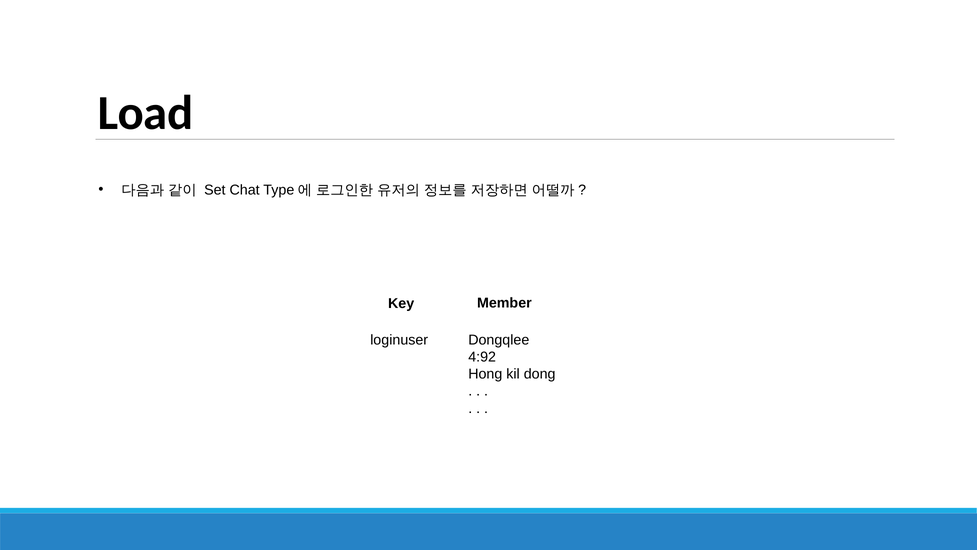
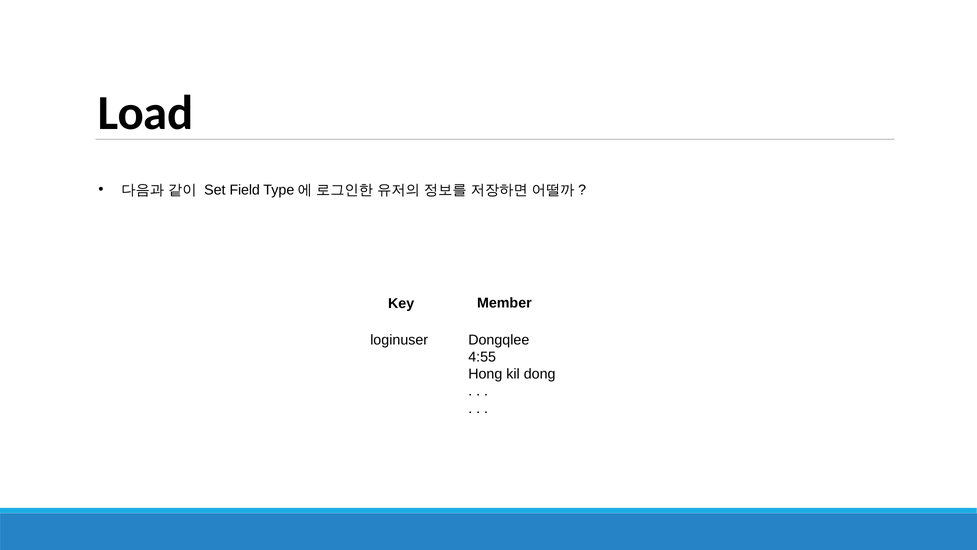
Chat: Chat -> Field (245, 190)
4:92: 4:92 -> 4:55 (482, 357)
